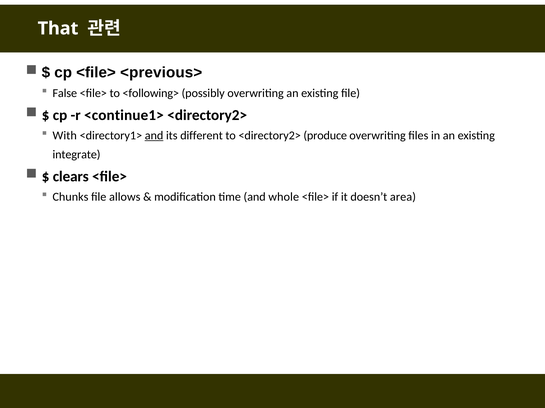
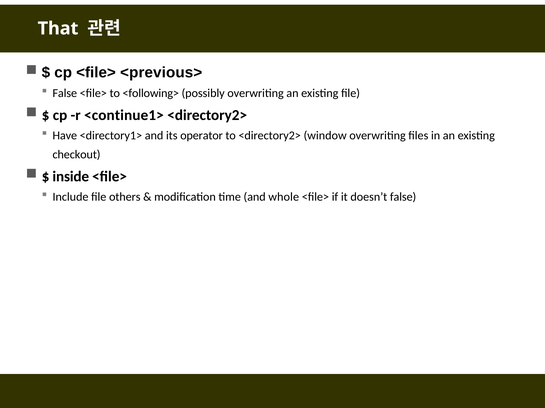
With: With -> Have (65, 136)
and underline: present -> none (154, 136)
different: different -> operator (202, 136)
produce: produce -> window (325, 136)
integrate: integrate -> checkout (76, 155)
clears: clears -> inside (71, 177)
Chunks: Chunks -> Include (70, 197)
allows: allows -> others (125, 197)
doesn’t area: area -> false (403, 197)
